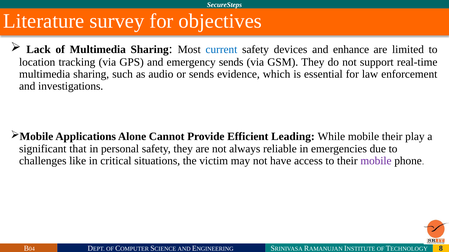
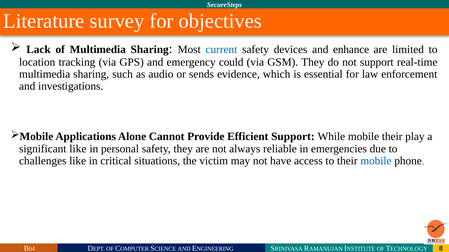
emergency sends: sends -> could (231, 62)
Efficient Leading: Leading -> Support (293, 137)
significant that: that -> like (78, 149)
mobile colour: purple -> blue (376, 161)
